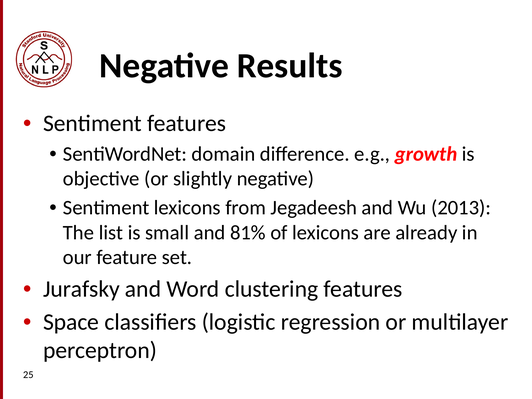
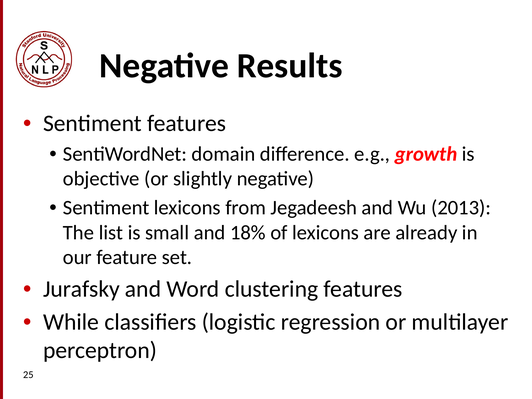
81%: 81% -> 18% (248, 233)
Space: Space -> While (71, 322)
